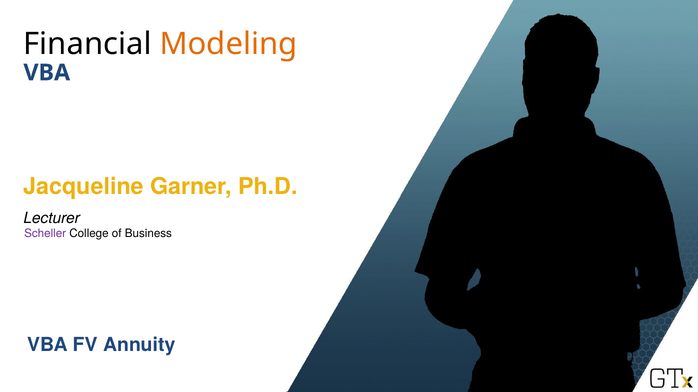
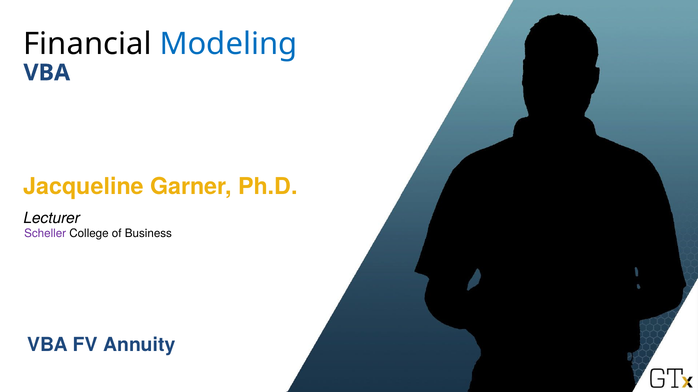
Modeling colour: orange -> blue (228, 44)
